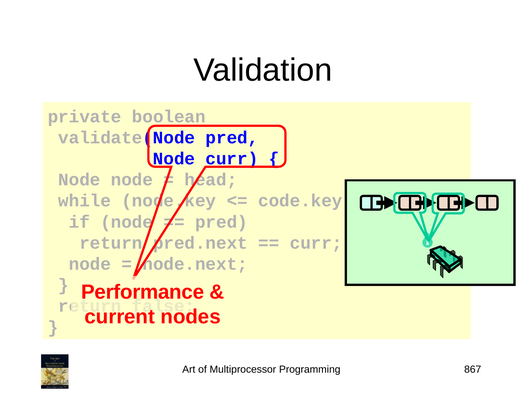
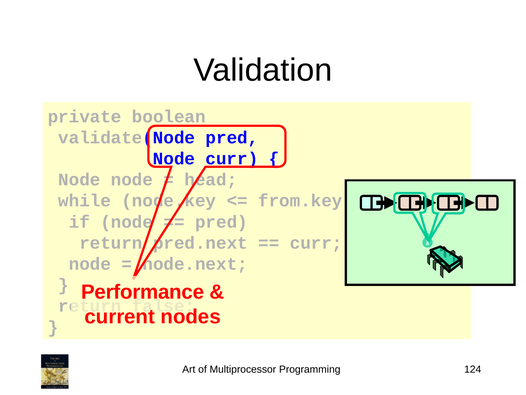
code.key: code.key -> from.key (306, 201)
867: 867 -> 124 (473, 369)
